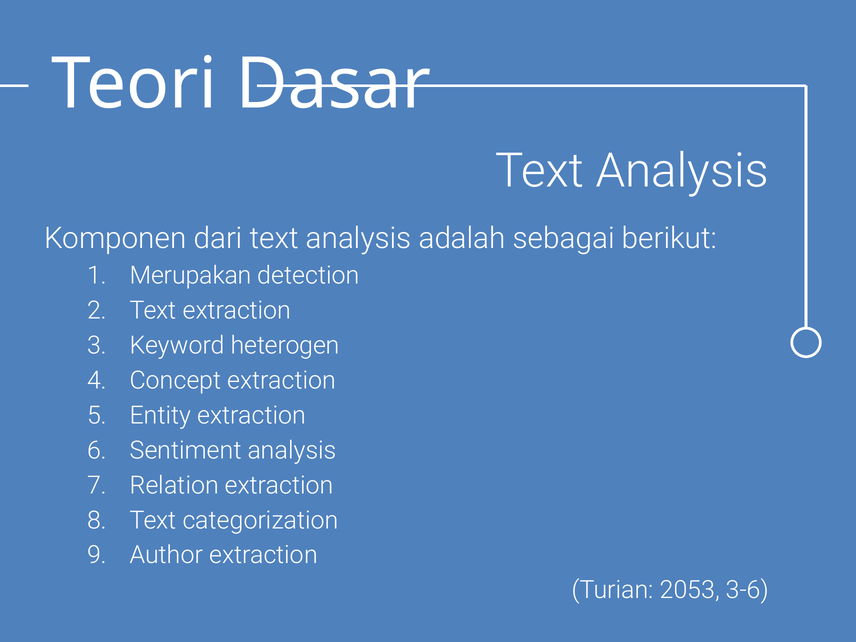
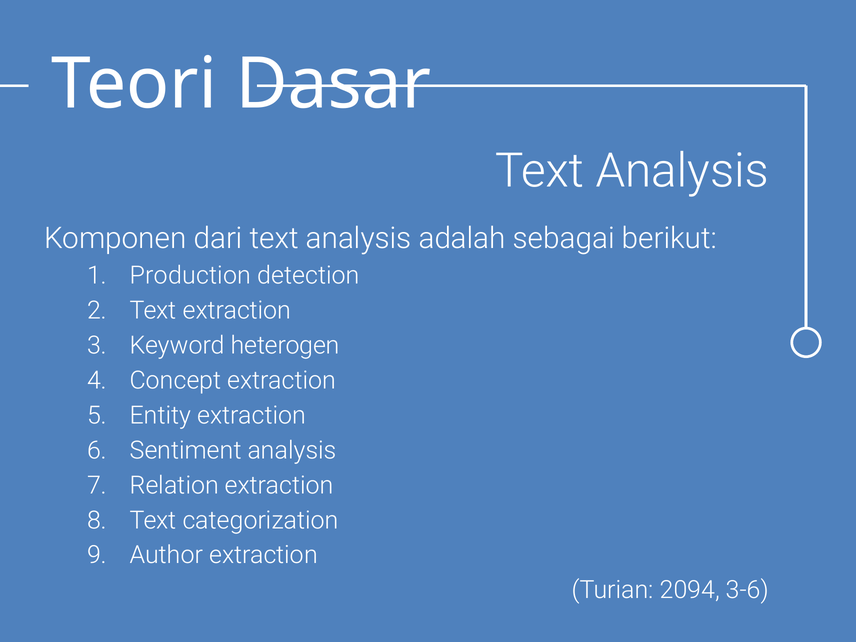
Merupakan: Merupakan -> Production (190, 276)
2053: 2053 -> 2094 (690, 590)
